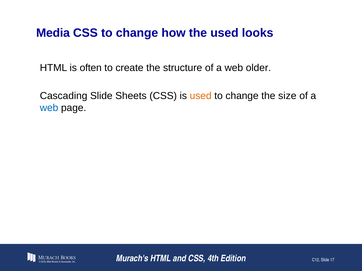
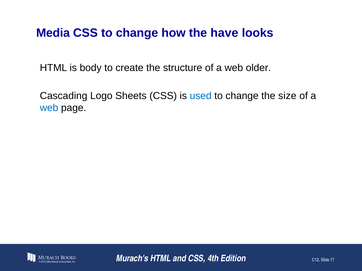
the used: used -> have (224, 33)
often: often -> body (91, 68)
Cascading Slide: Slide -> Logo (101, 96)
used colour: orange -> blue (201, 96)
